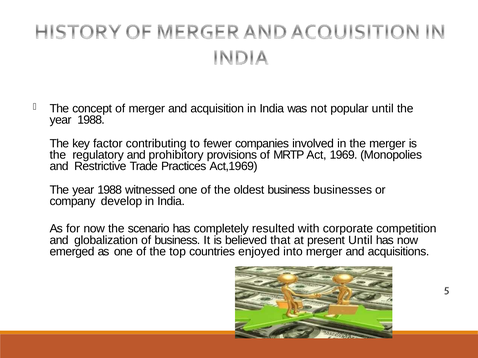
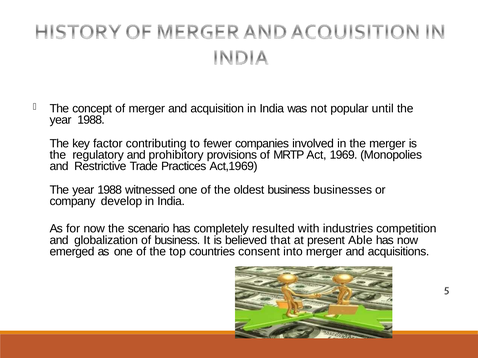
corporate: corporate -> industries (348, 229)
present Until: Until -> Able (360, 240)
enjoyed: enjoyed -> consent (259, 252)
